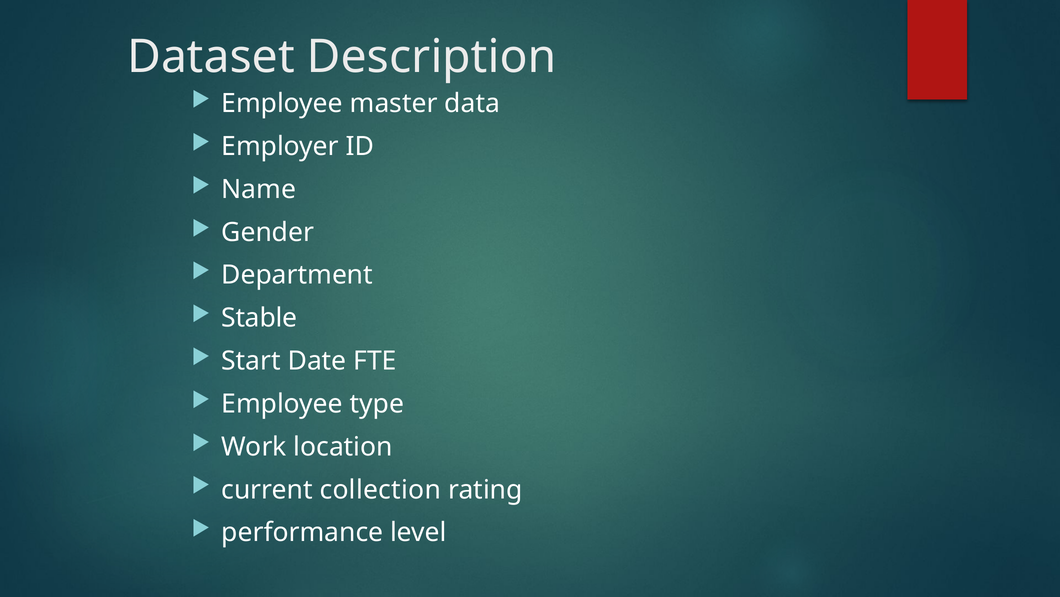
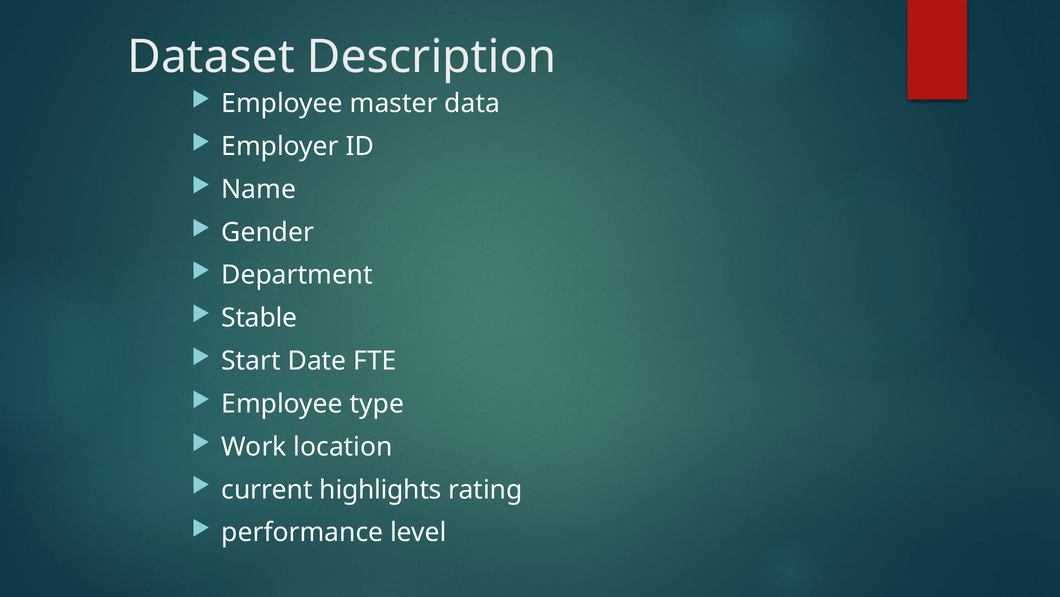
collection: collection -> highlights (381, 489)
